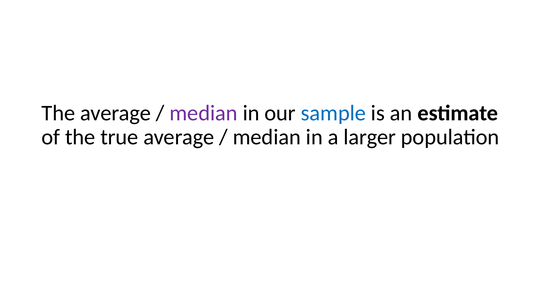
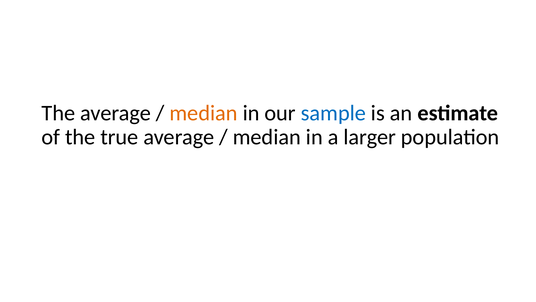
median colour: purple -> orange (204, 113)
